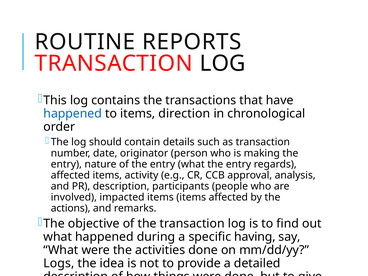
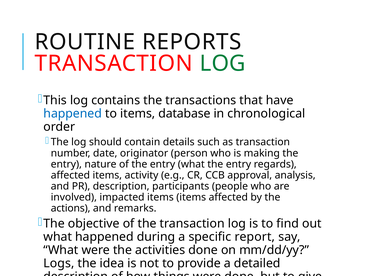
LOG colour: black -> green (223, 64)
direction: direction -> database (184, 114)
having: having -> report (255, 237)
